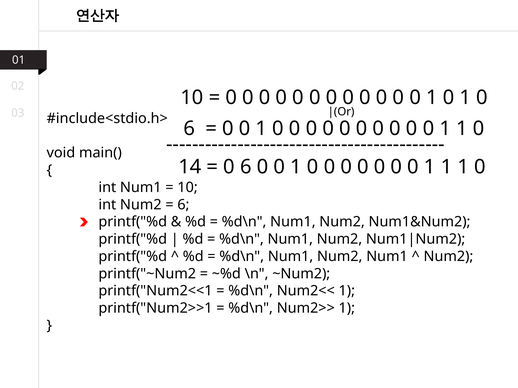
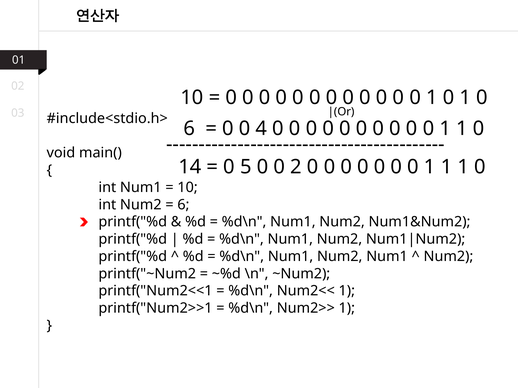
1: 1 -> 4 (261, 129)
6: 6 -> 5 (246, 167)
1: 1 -> 2 (296, 167)
